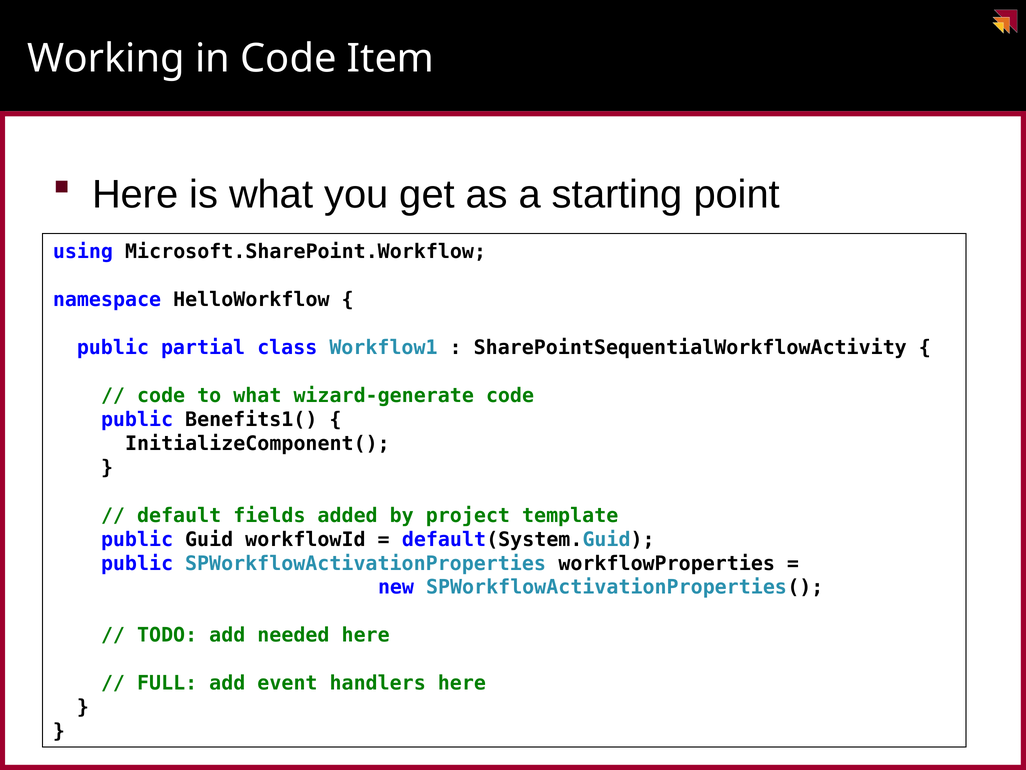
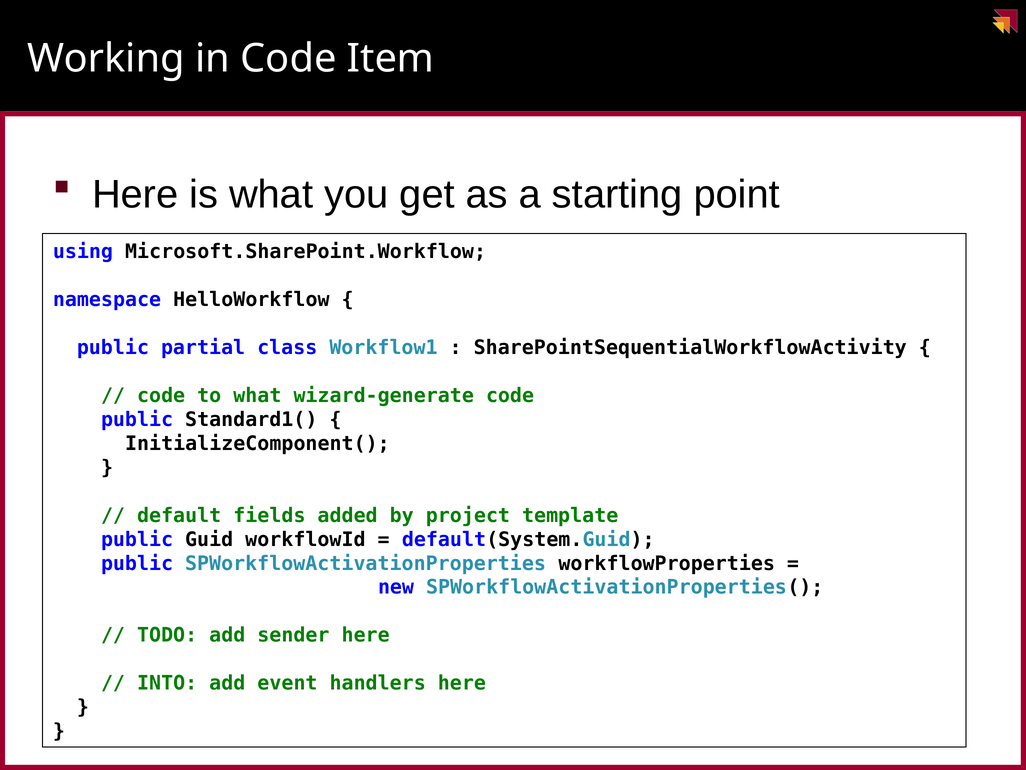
Benefits1(: Benefits1( -> Standard1( (251, 419)
needed: needed -> sender (293, 635)
FULL: FULL -> INTO (167, 683)
